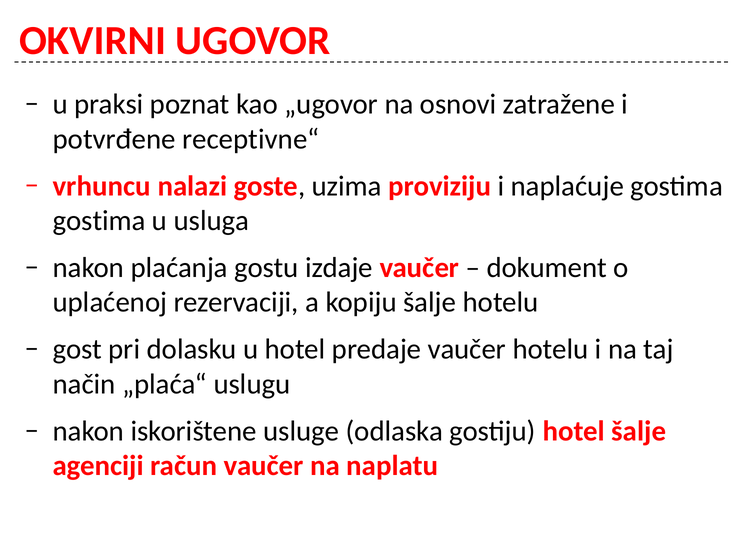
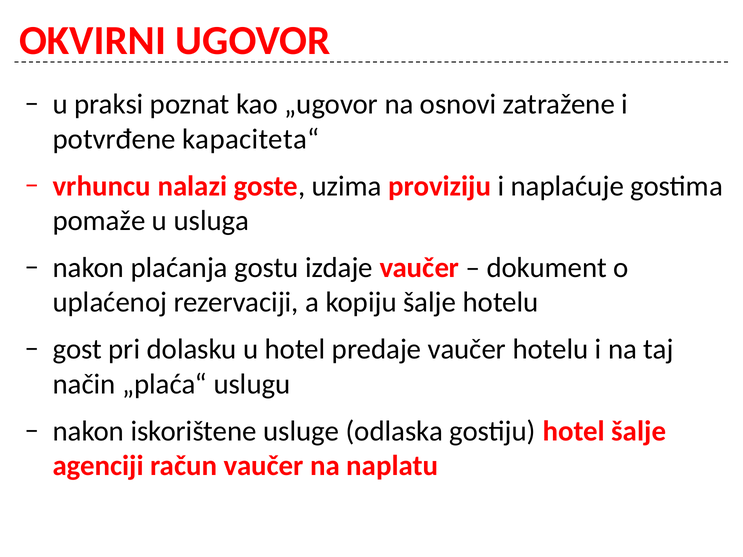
receptivne“: receptivne“ -> kapaciteta“ (251, 139)
gostima: gostima -> pomaže (99, 221)
